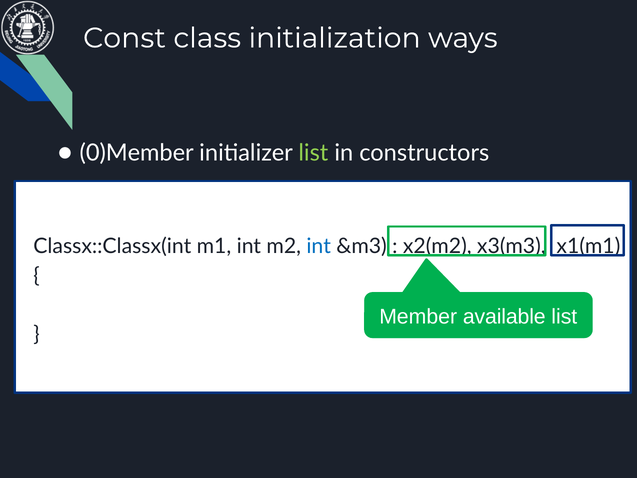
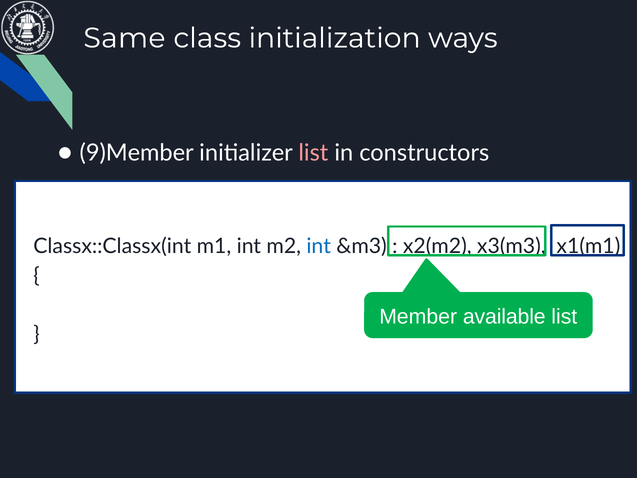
Const: Const -> Same (124, 38)
0)Member: 0)Member -> 9)Member (137, 153)
list colour: light green -> pink (313, 153)
